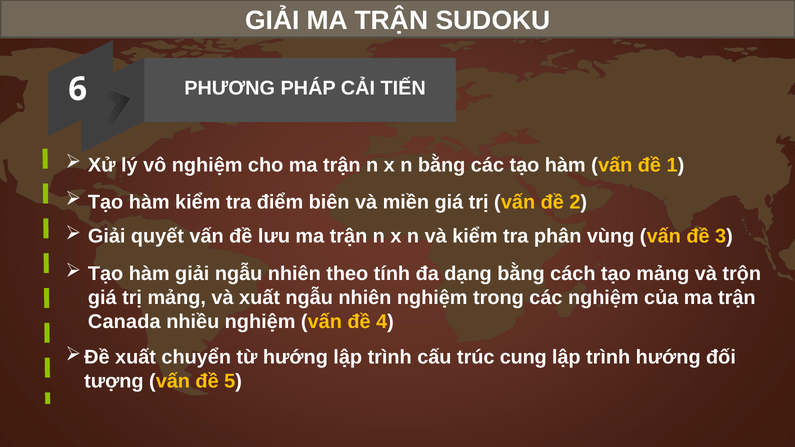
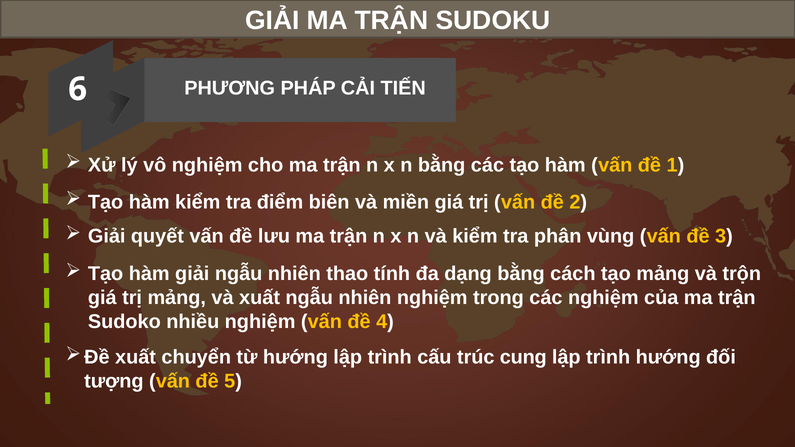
theo: theo -> thao (347, 274)
Canada: Canada -> Sudoko (124, 322)
